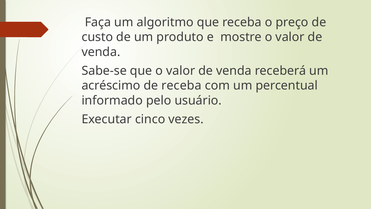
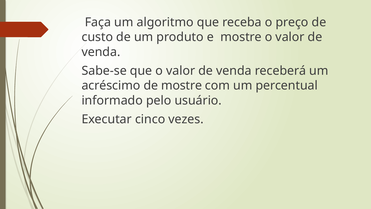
de receba: receba -> mostre (182, 85)
